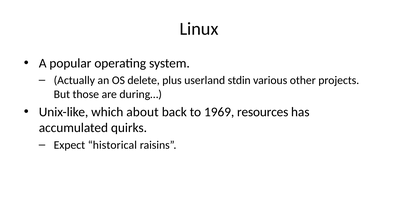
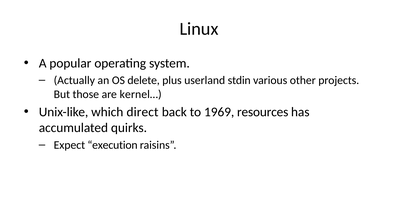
during…: during… -> kernel… (141, 94)
about: about -> direct (142, 112)
historical: historical -> execution (113, 145)
